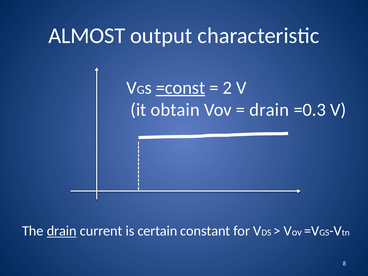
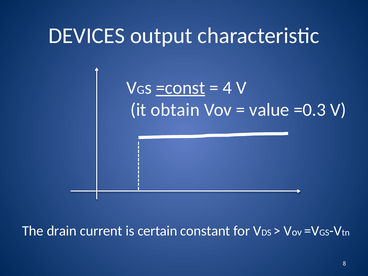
ALMOST: ALMOST -> DEVICES (87, 36)
2: 2 -> 4 (227, 88)
drain: drain -> value (269, 110)
drain underline: present -> none (62, 231)
